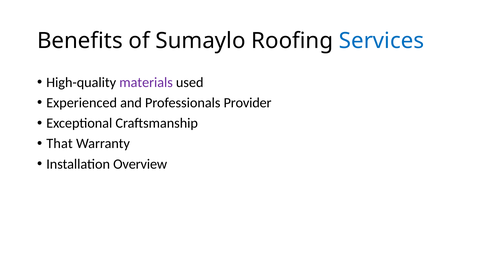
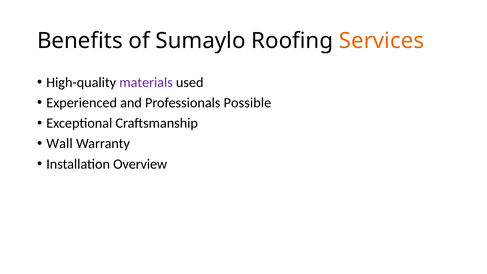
Services colour: blue -> orange (381, 41)
Provider: Provider -> Possible (247, 103)
That: That -> Wall (60, 144)
